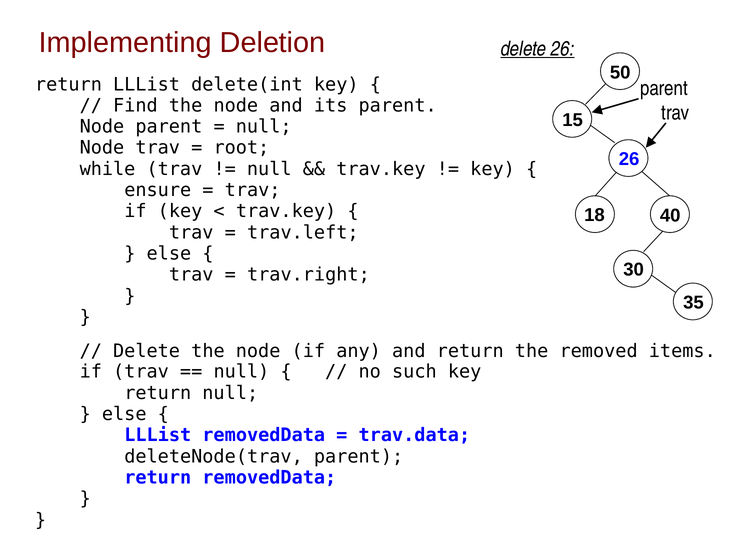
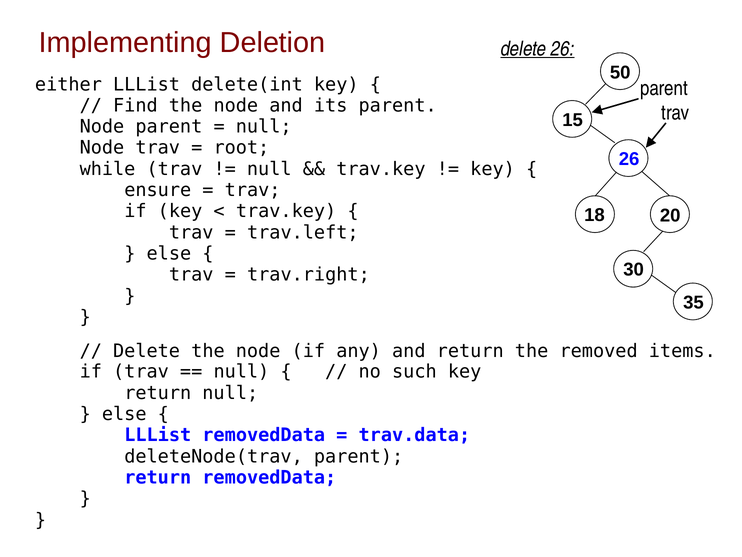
return: return -> either (68, 85)
40: 40 -> 20 (670, 216)
